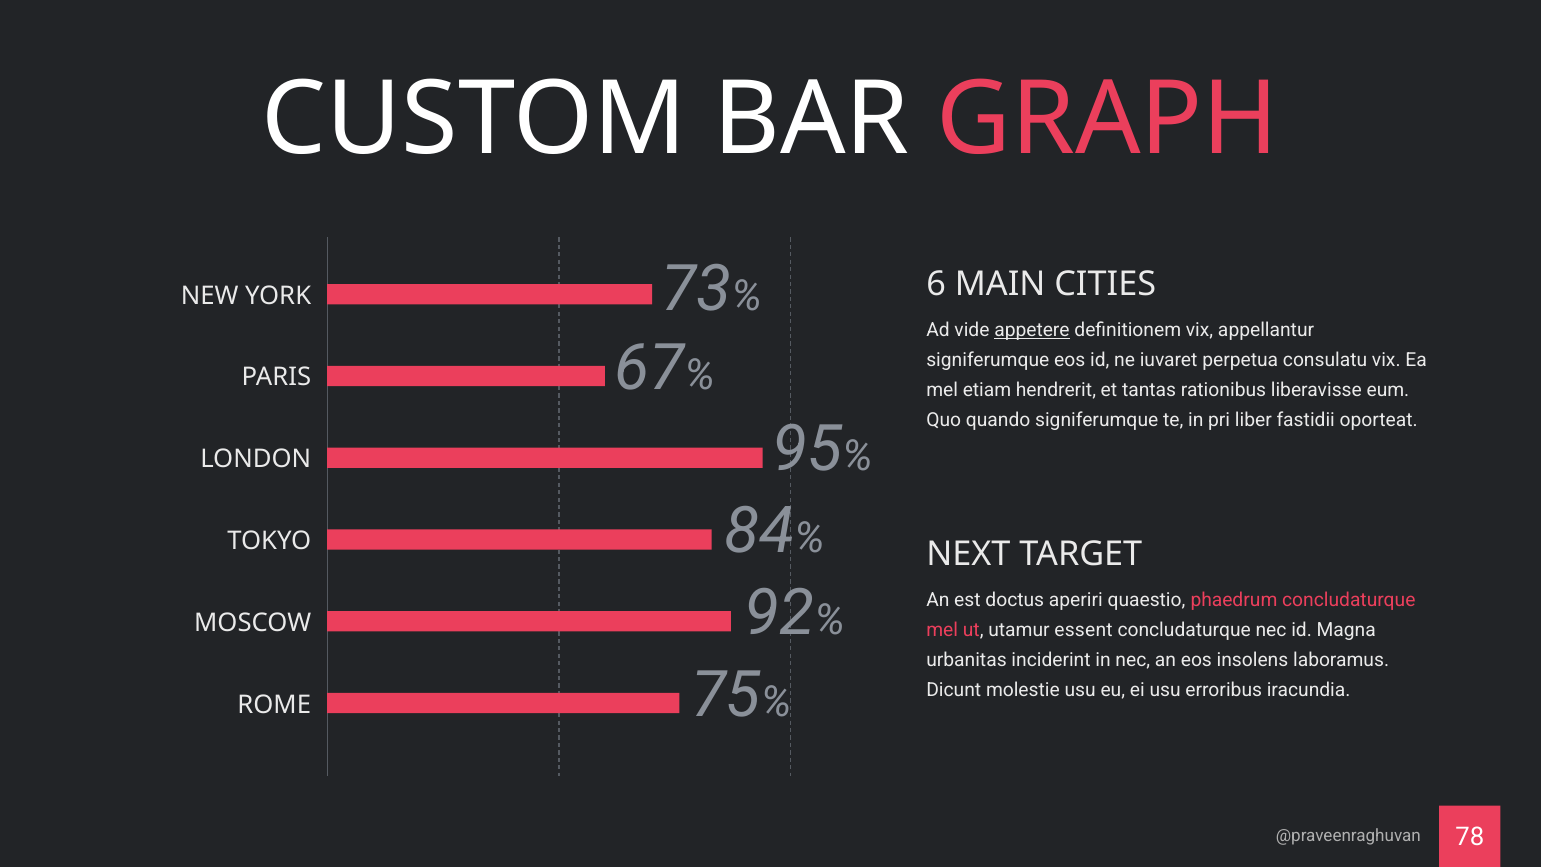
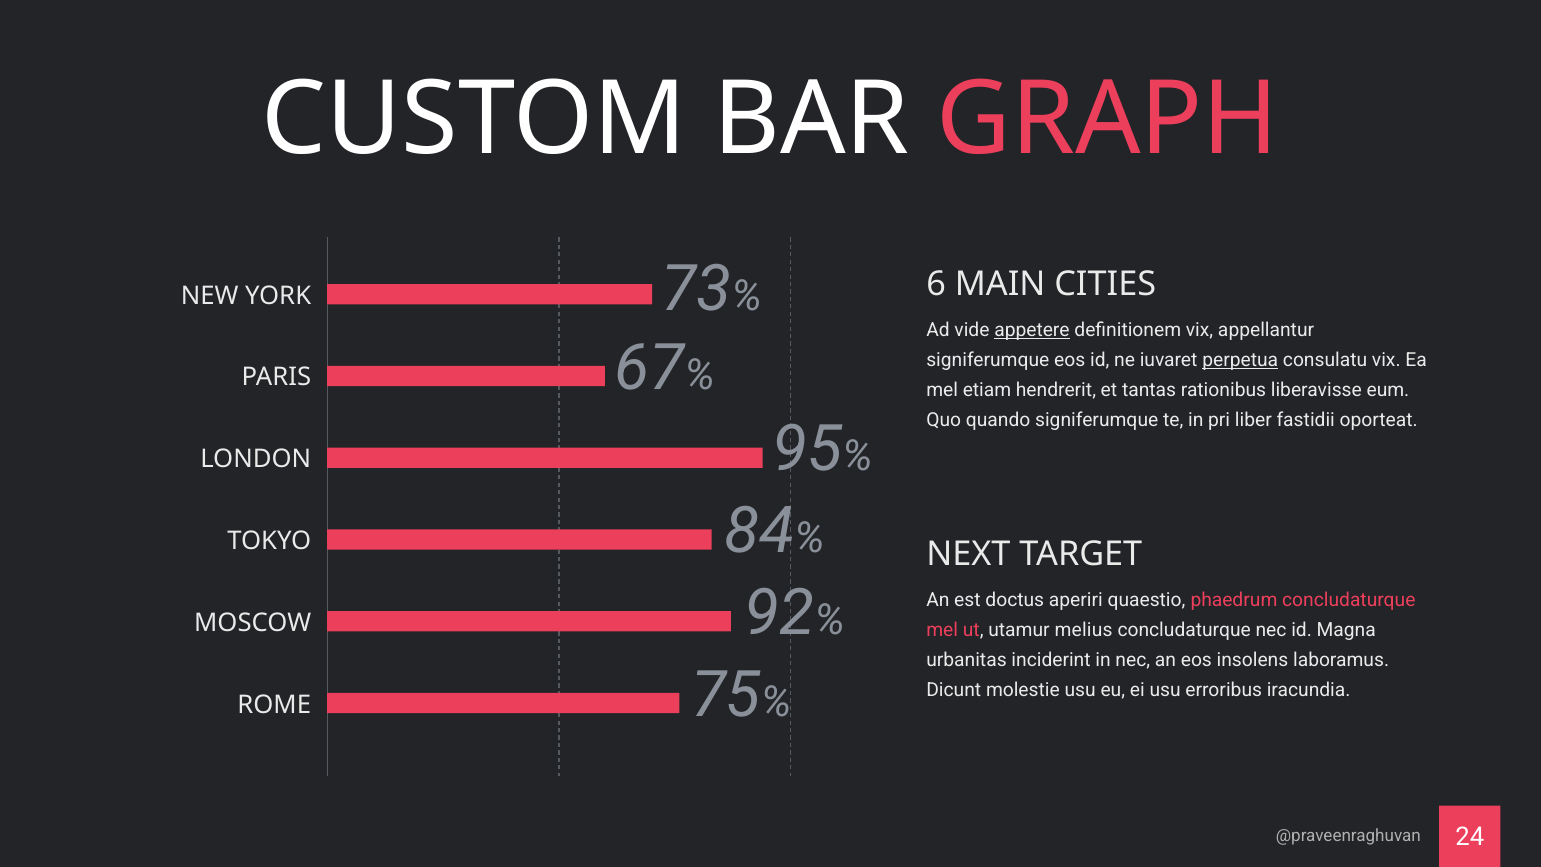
perpetua underline: none -> present (1240, 360)
essent: essent -> melius (1084, 630)
78: 78 -> 24 (1470, 837)
